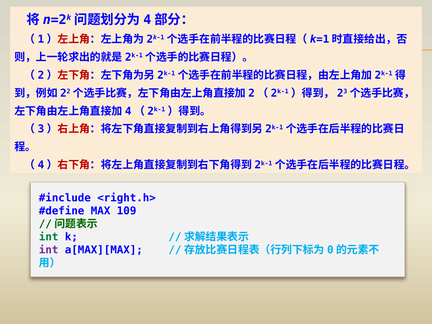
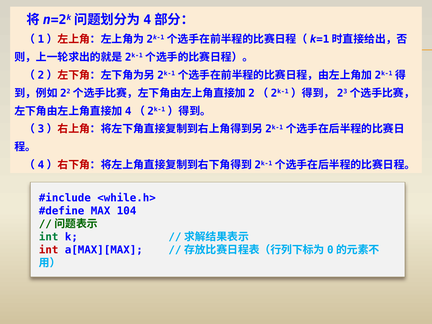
<right.h>: <right.h> -> <while.h> (127, 198)
109: 109 -> 104 (127, 211)
int colour: purple -> red (49, 250)
